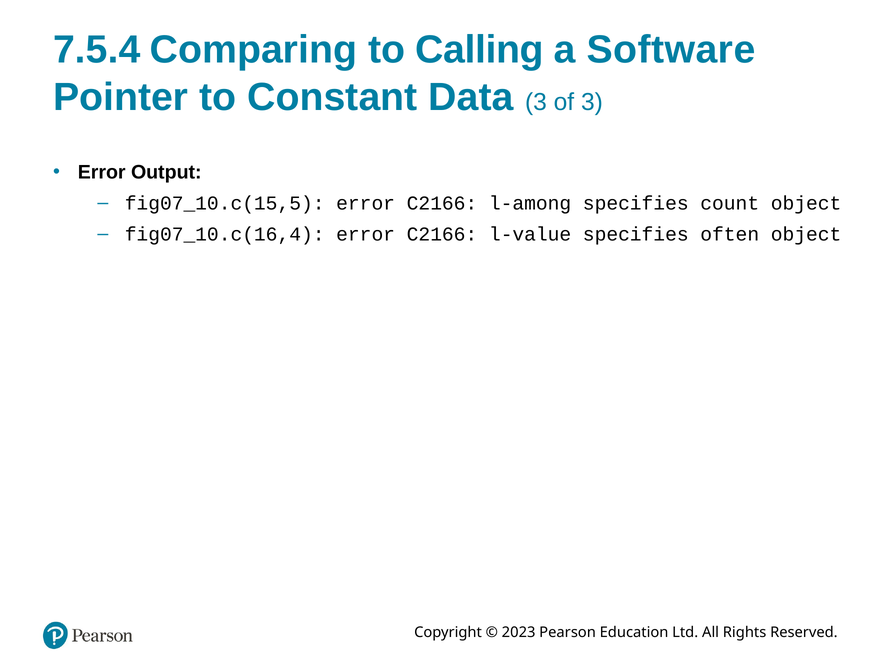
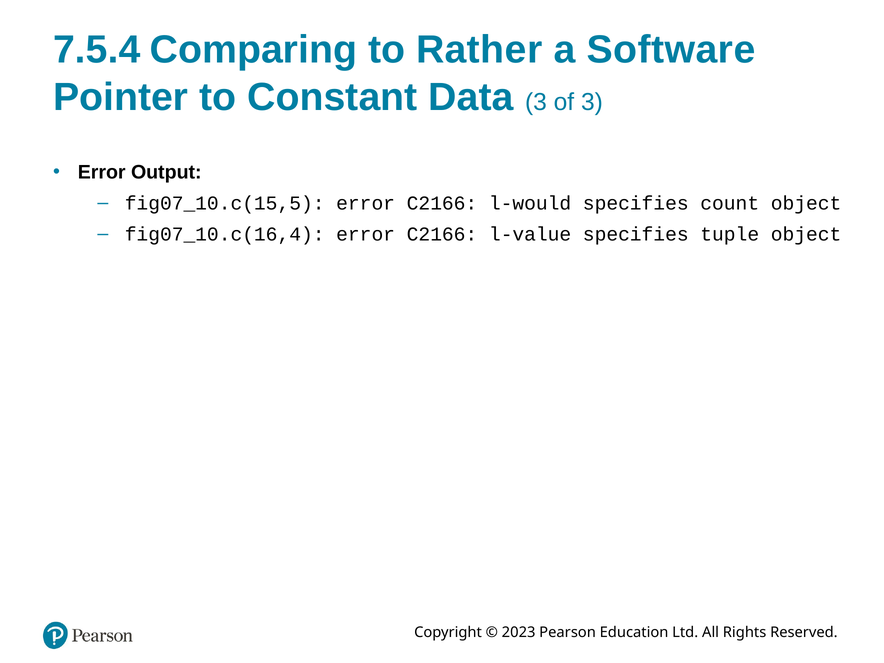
Calling: Calling -> Rather (479, 50)
l-among: l-among -> l-would (530, 203)
often: often -> tuple (730, 234)
